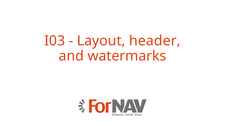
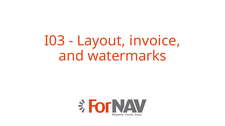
header: header -> invoice (155, 41)
